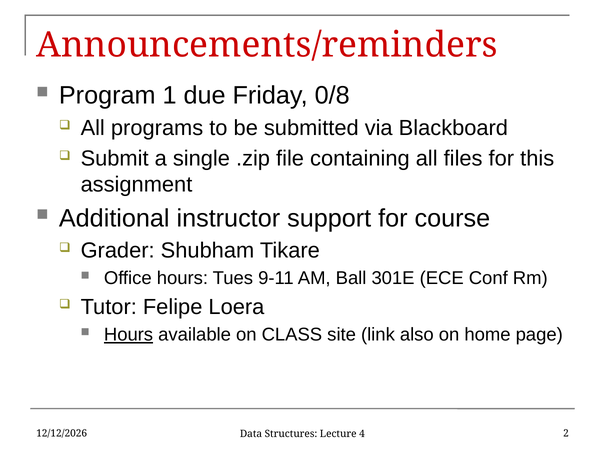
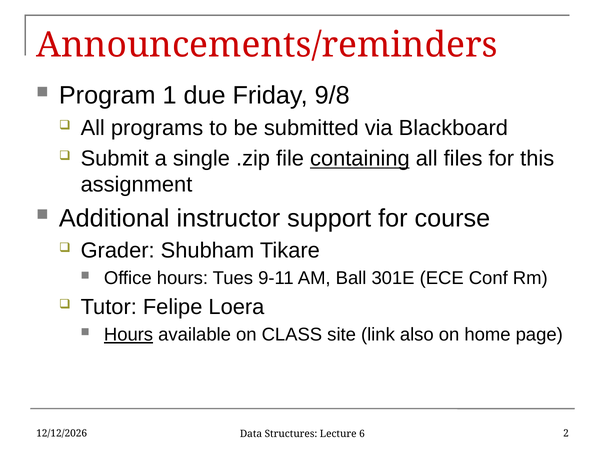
0/8: 0/8 -> 9/8 (332, 96)
containing underline: none -> present (360, 158)
4: 4 -> 6 (362, 434)
